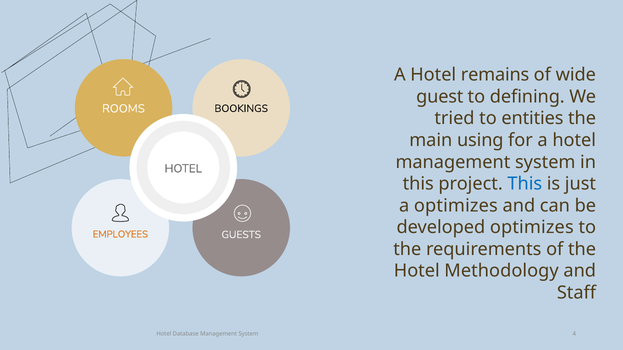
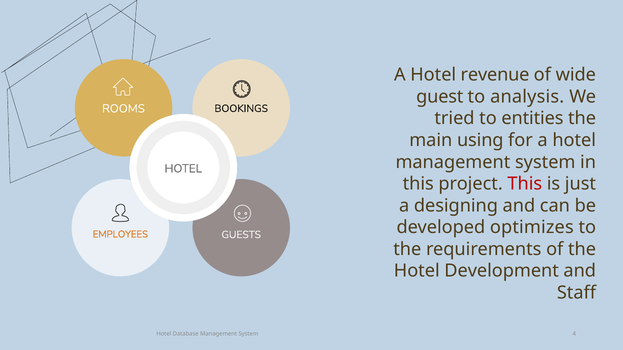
remains: remains -> revenue (495, 75)
defining: defining -> analysis (527, 97)
This colour: blue -> red (525, 184)
a optimizes: optimizes -> designing (456, 206)
Methodology: Methodology -> Development (502, 271)
